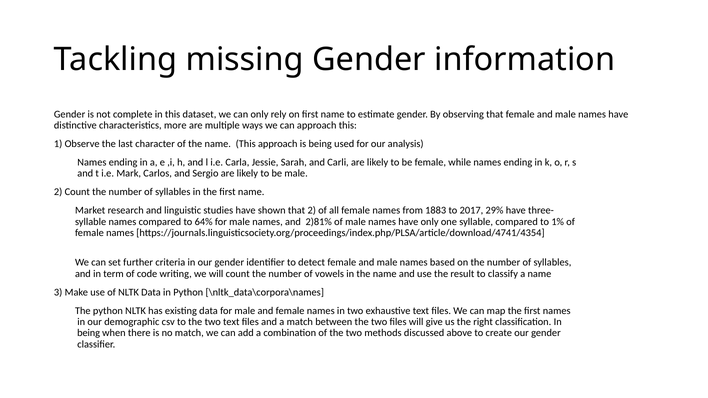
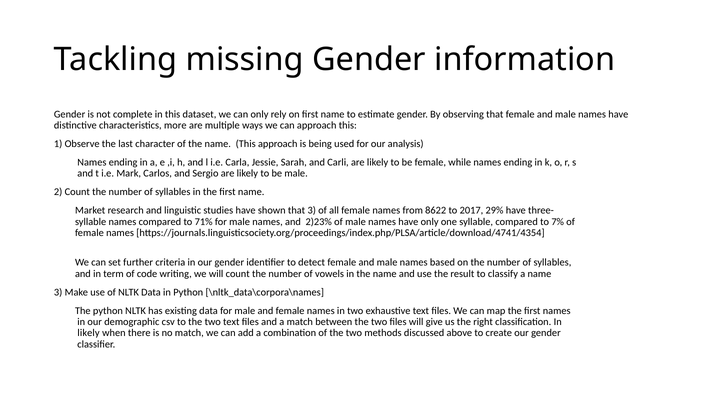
that 2: 2 -> 3 (312, 211)
1883: 1883 -> 8622 (436, 211)
64%: 64% -> 71% (204, 222)
2)81%: 2)81% -> 2)23% (319, 222)
1%: 1% -> 7% (558, 222)
being: being -> likely (89, 333)
